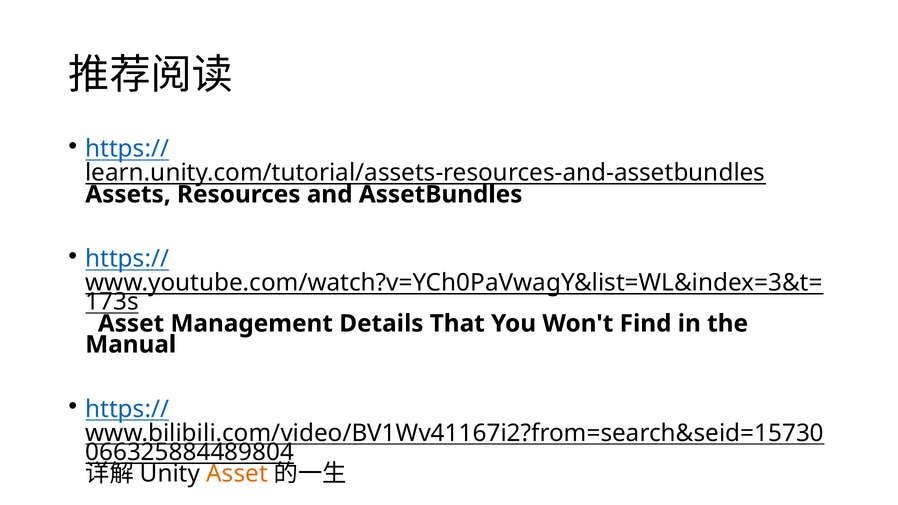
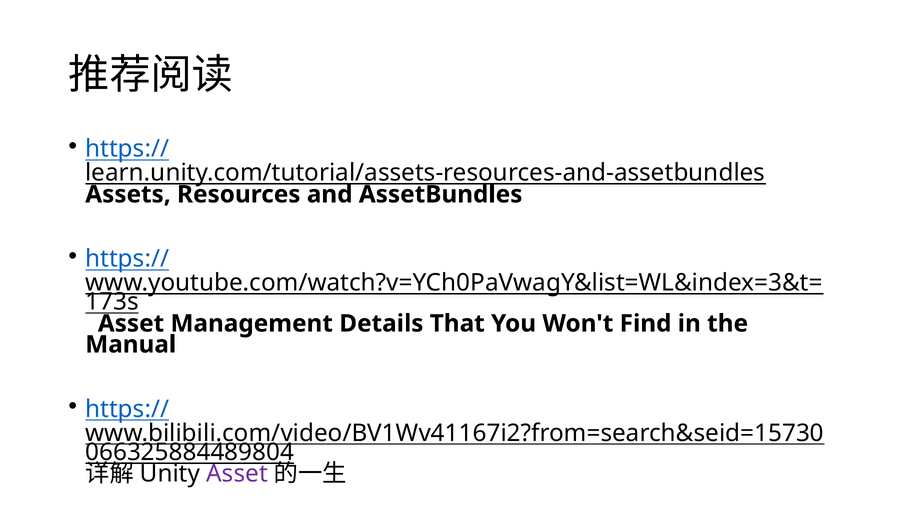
Asset colour: orange -> purple (237, 474)
